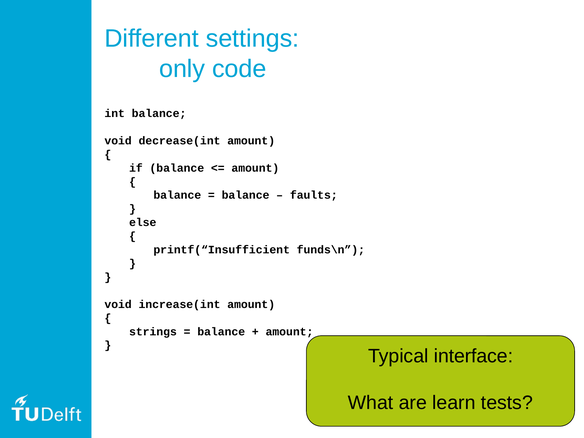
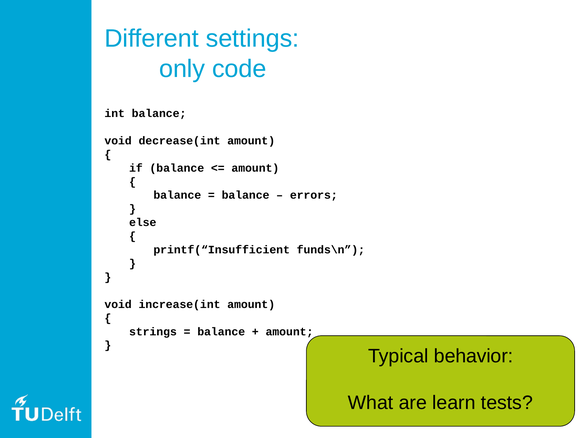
faults: faults -> errors (314, 195)
interface: interface -> behavior (474, 356)
